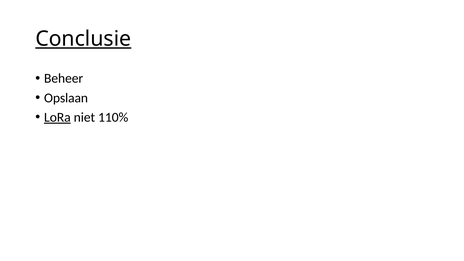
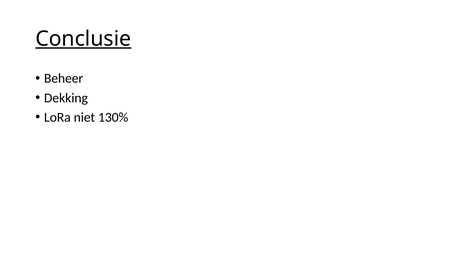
Opslaan: Opslaan -> Dekking (66, 98)
LoRa underline: present -> none (57, 117)
110%: 110% -> 130% (113, 117)
